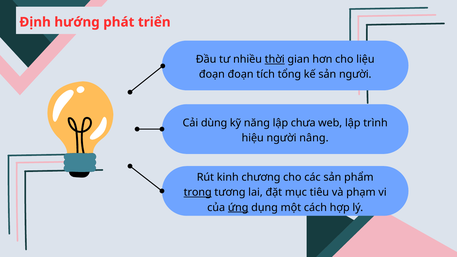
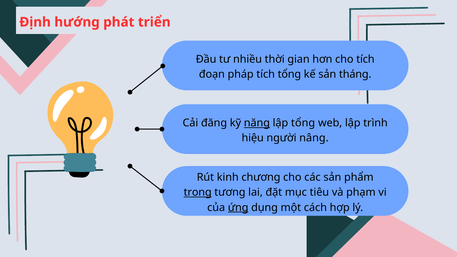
thời underline: present -> none (275, 59)
cho liệu: liệu -> tích (365, 59)
đoạn đoạn: đoạn -> pháp (241, 74)
sản người: người -> tháng (355, 74)
dùng: dùng -> đăng (214, 123)
năng underline: none -> present (257, 123)
lập chưa: chưa -> tổng (303, 123)
